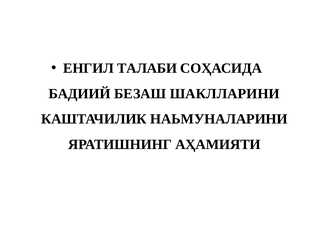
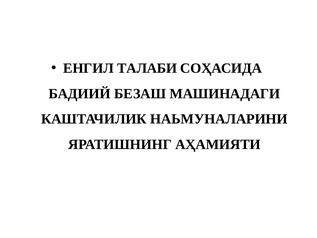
ШАКЛЛАРИНИ: ШАКЛЛАРИНИ -> МАШИНАДАГИ (225, 94)
